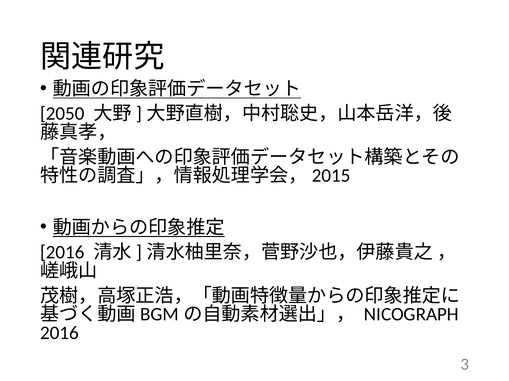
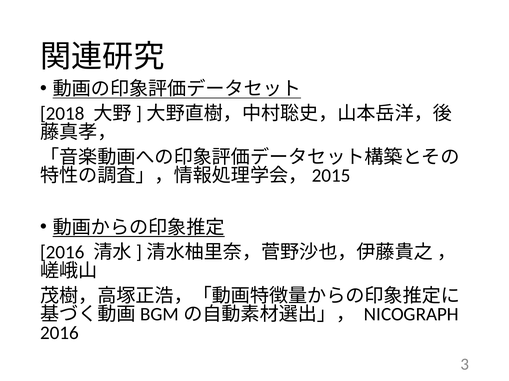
2050: 2050 -> 2018 (62, 114)
